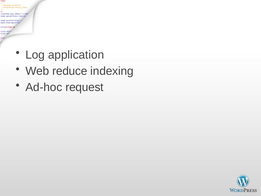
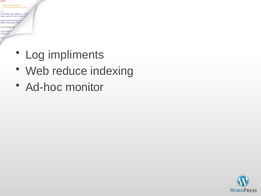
application: application -> impliments (76, 55)
request: request -> monitor (85, 87)
